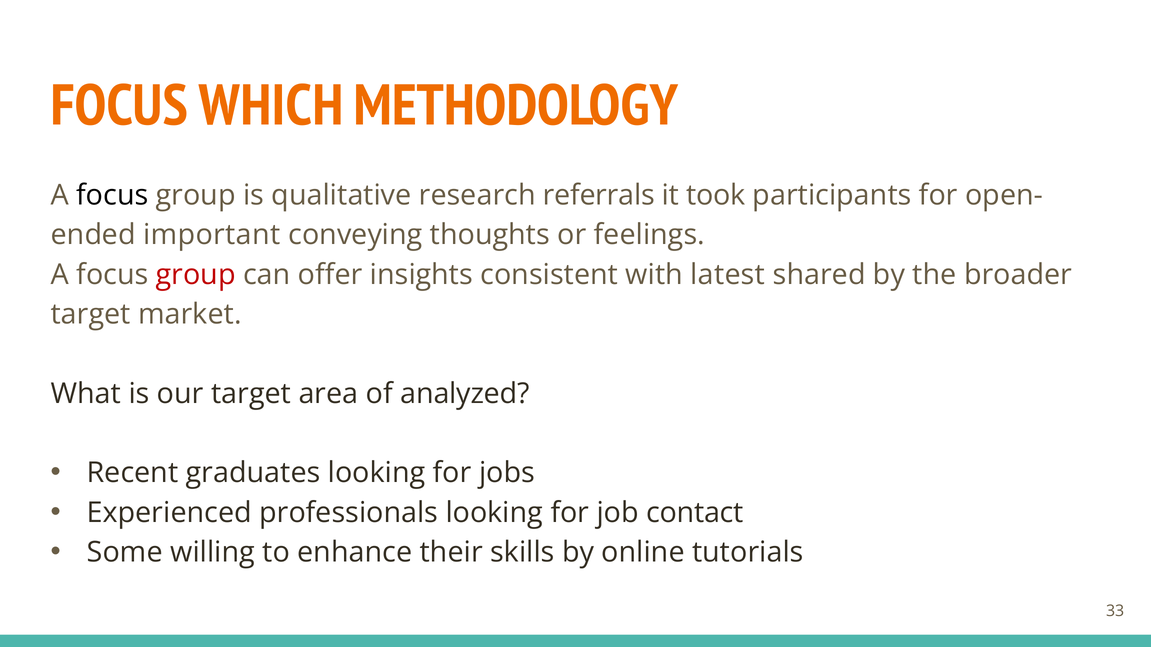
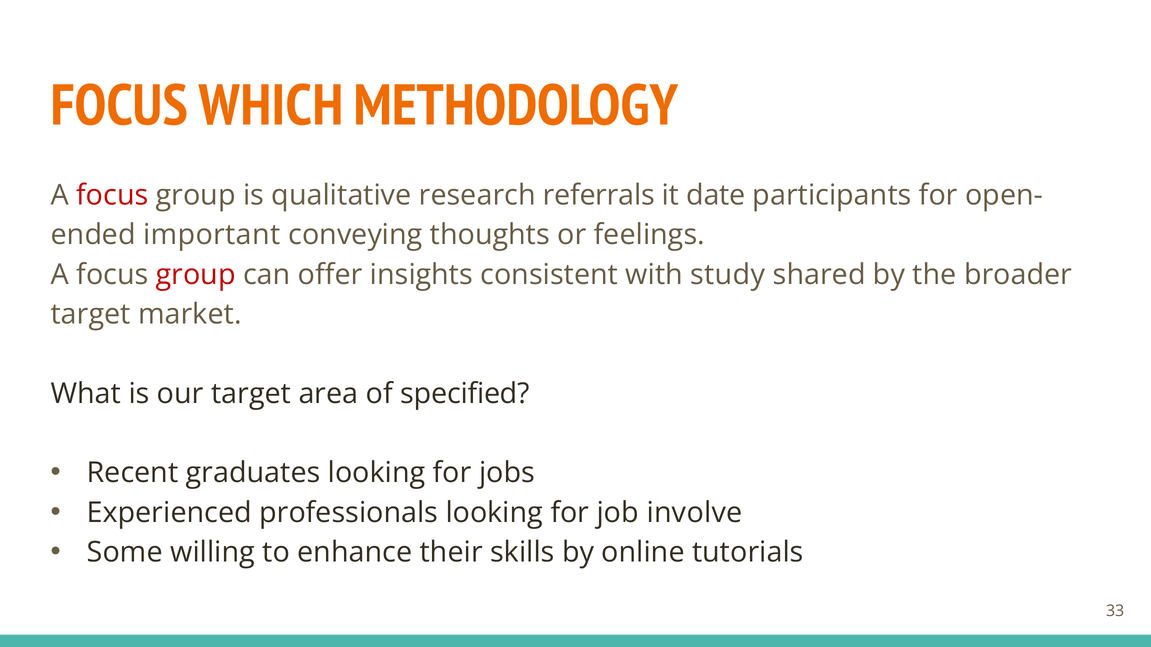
focus colour: black -> red (112, 195)
took: took -> date (716, 195)
latest: latest -> study (728, 275)
analyzed: analyzed -> specified (465, 394)
contact: contact -> involve (695, 513)
